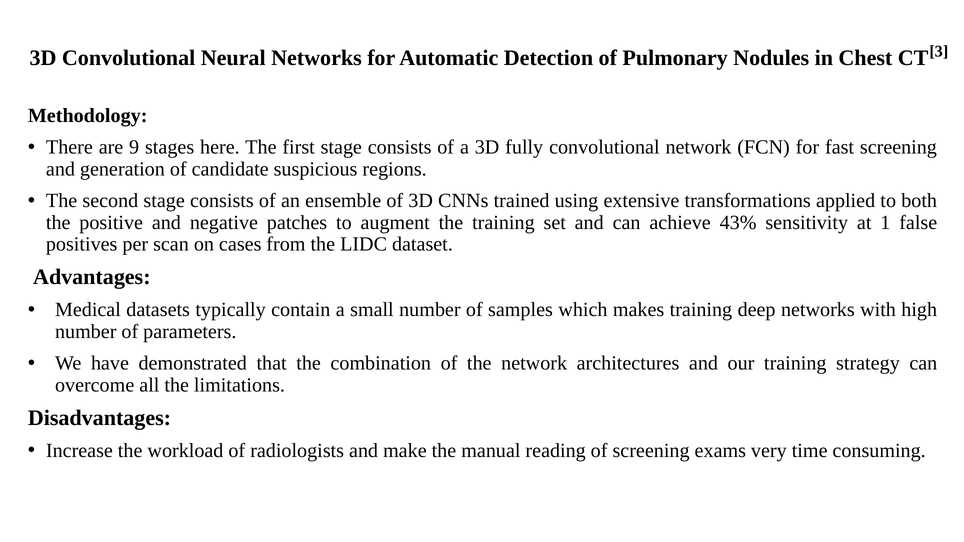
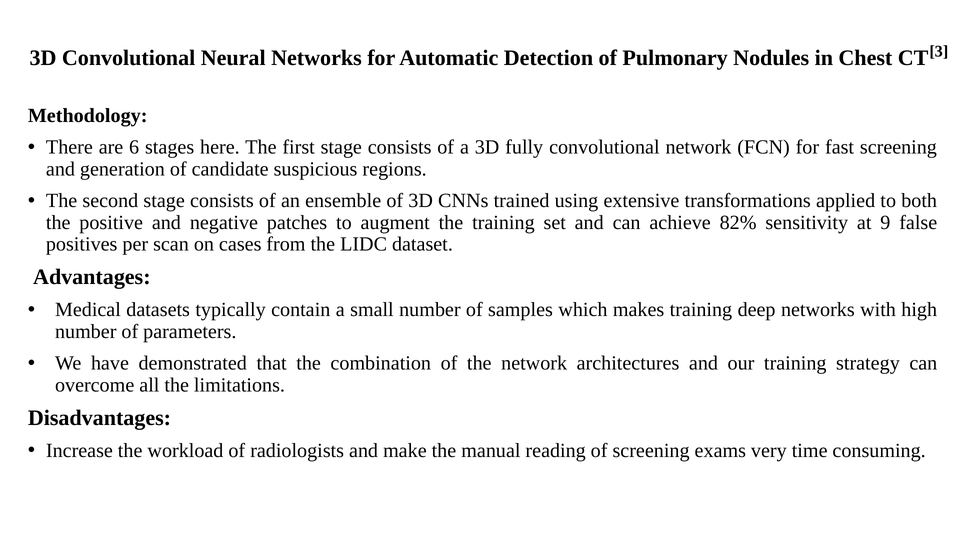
9: 9 -> 6 (134, 147)
43%: 43% -> 82% (738, 223)
1: 1 -> 9 (885, 223)
